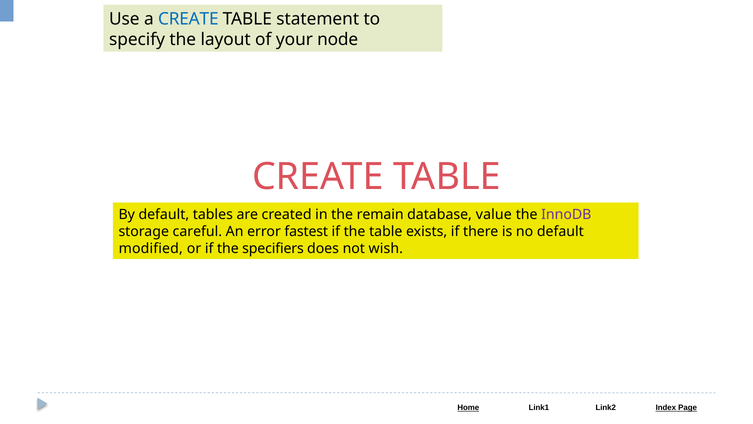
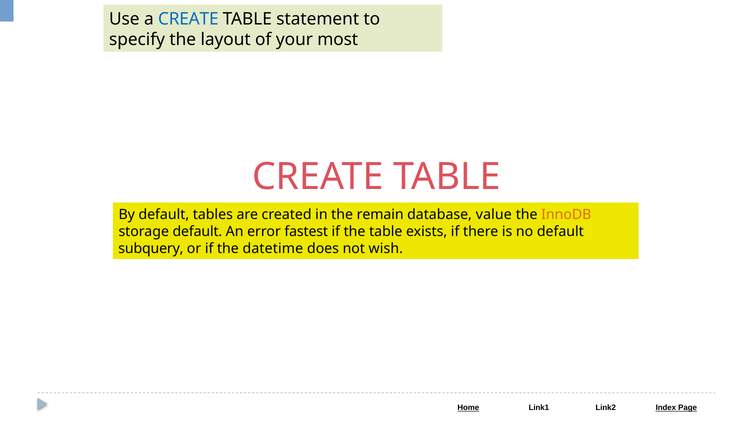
node: node -> most (338, 40)
InnoDB colour: purple -> orange (566, 215)
storage careful: careful -> default (197, 232)
modified: modified -> subquery (151, 248)
specifiers: specifiers -> datetime (273, 248)
